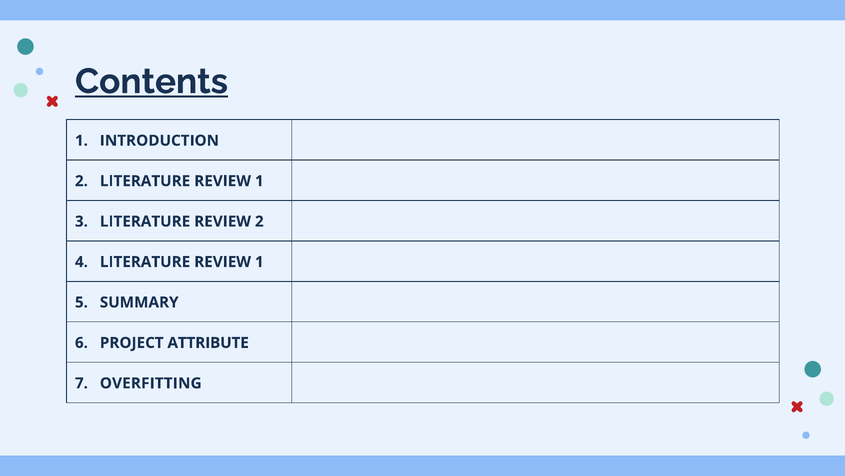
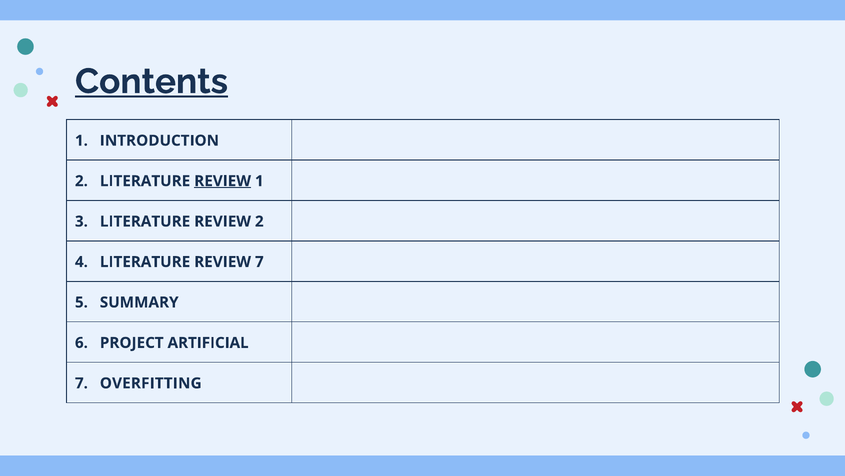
REVIEW underline: none -> present (223, 181)
4 LITERATURE REVIEW 1: 1 -> 7 (259, 262)
ATTRIBUTE: ATTRIBUTE -> ARTIFICIAL (208, 342)
